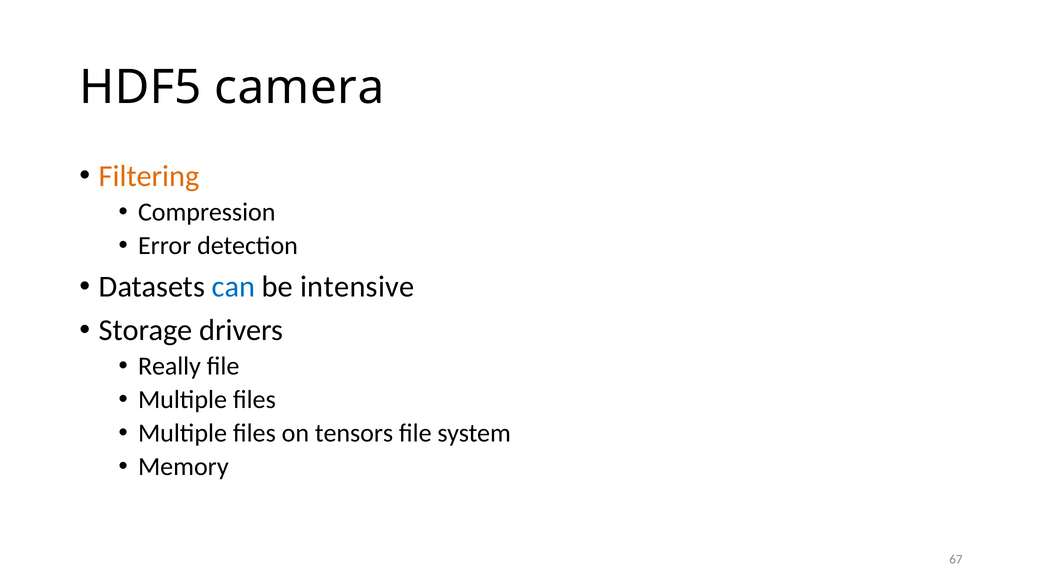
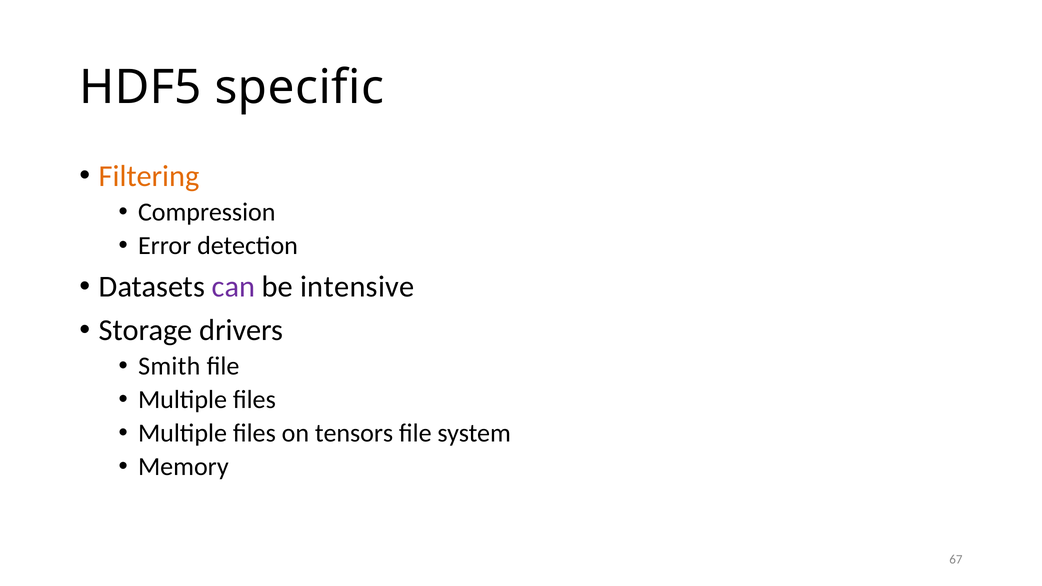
camera: camera -> specific (299, 88)
can colour: blue -> purple (233, 287)
Really: Really -> Smith (169, 366)
